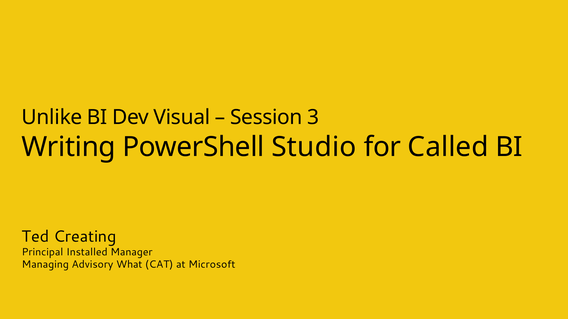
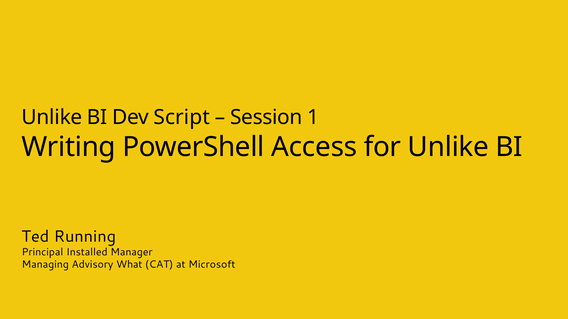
Visual: Visual -> Script (182, 117)
3: 3 -> 1 (313, 117)
Studio: Studio -> Access (314, 147)
for Called: Called -> Unlike (448, 147)
Creating: Creating -> Running (85, 237)
